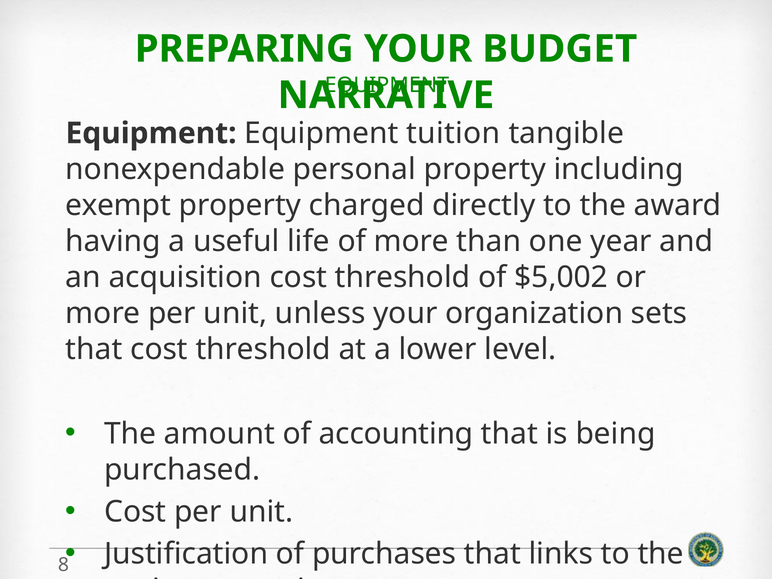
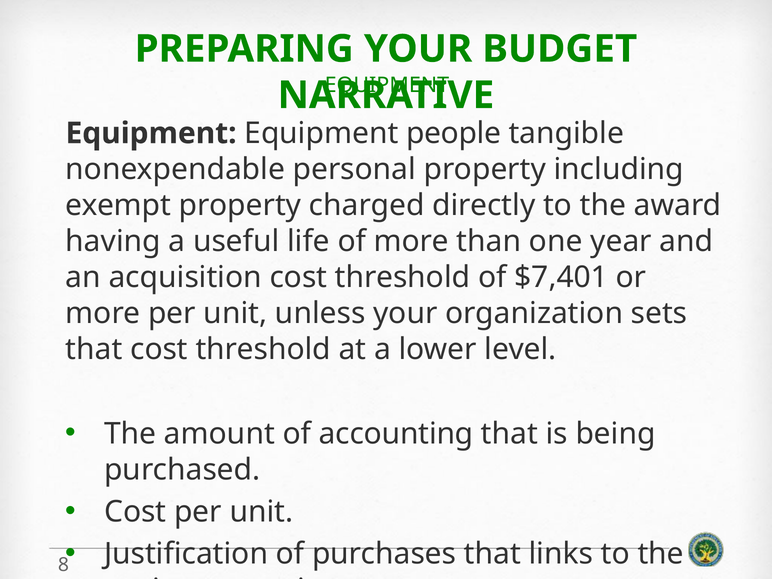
tuition: tuition -> people (454, 133)
$5,002: $5,002 -> $7,401 (561, 277)
